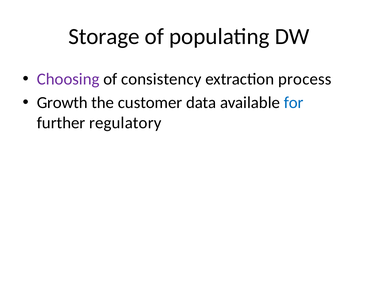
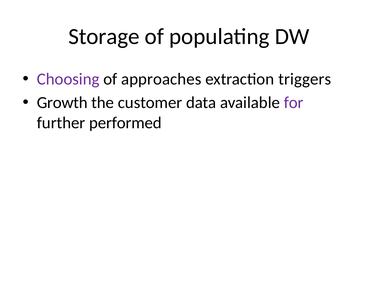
consistency: consistency -> approaches (161, 79)
process: process -> triggers (305, 79)
for colour: blue -> purple (294, 103)
regulatory: regulatory -> performed (125, 123)
